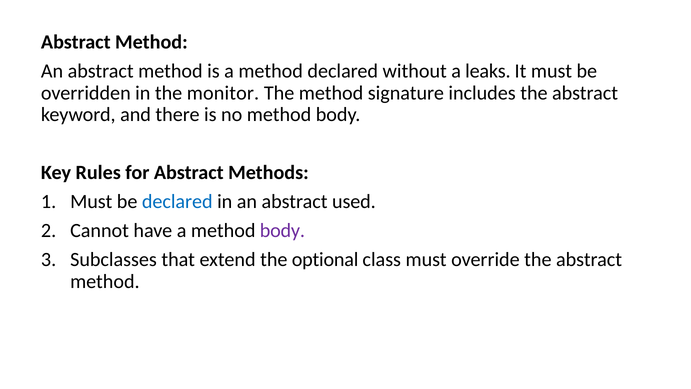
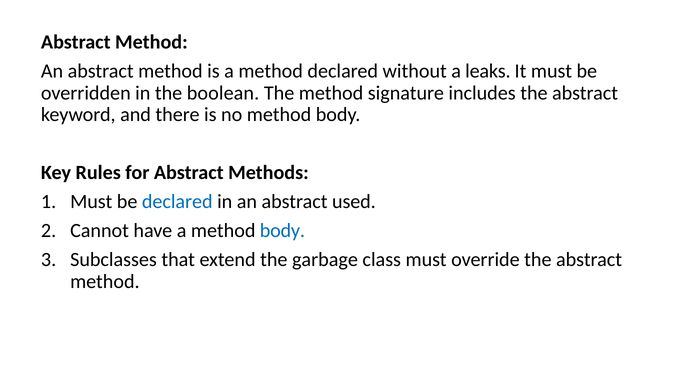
monitor: monitor -> boolean (223, 93)
body colour: purple -> blue (282, 231)
optional: optional -> garbage (325, 260)
